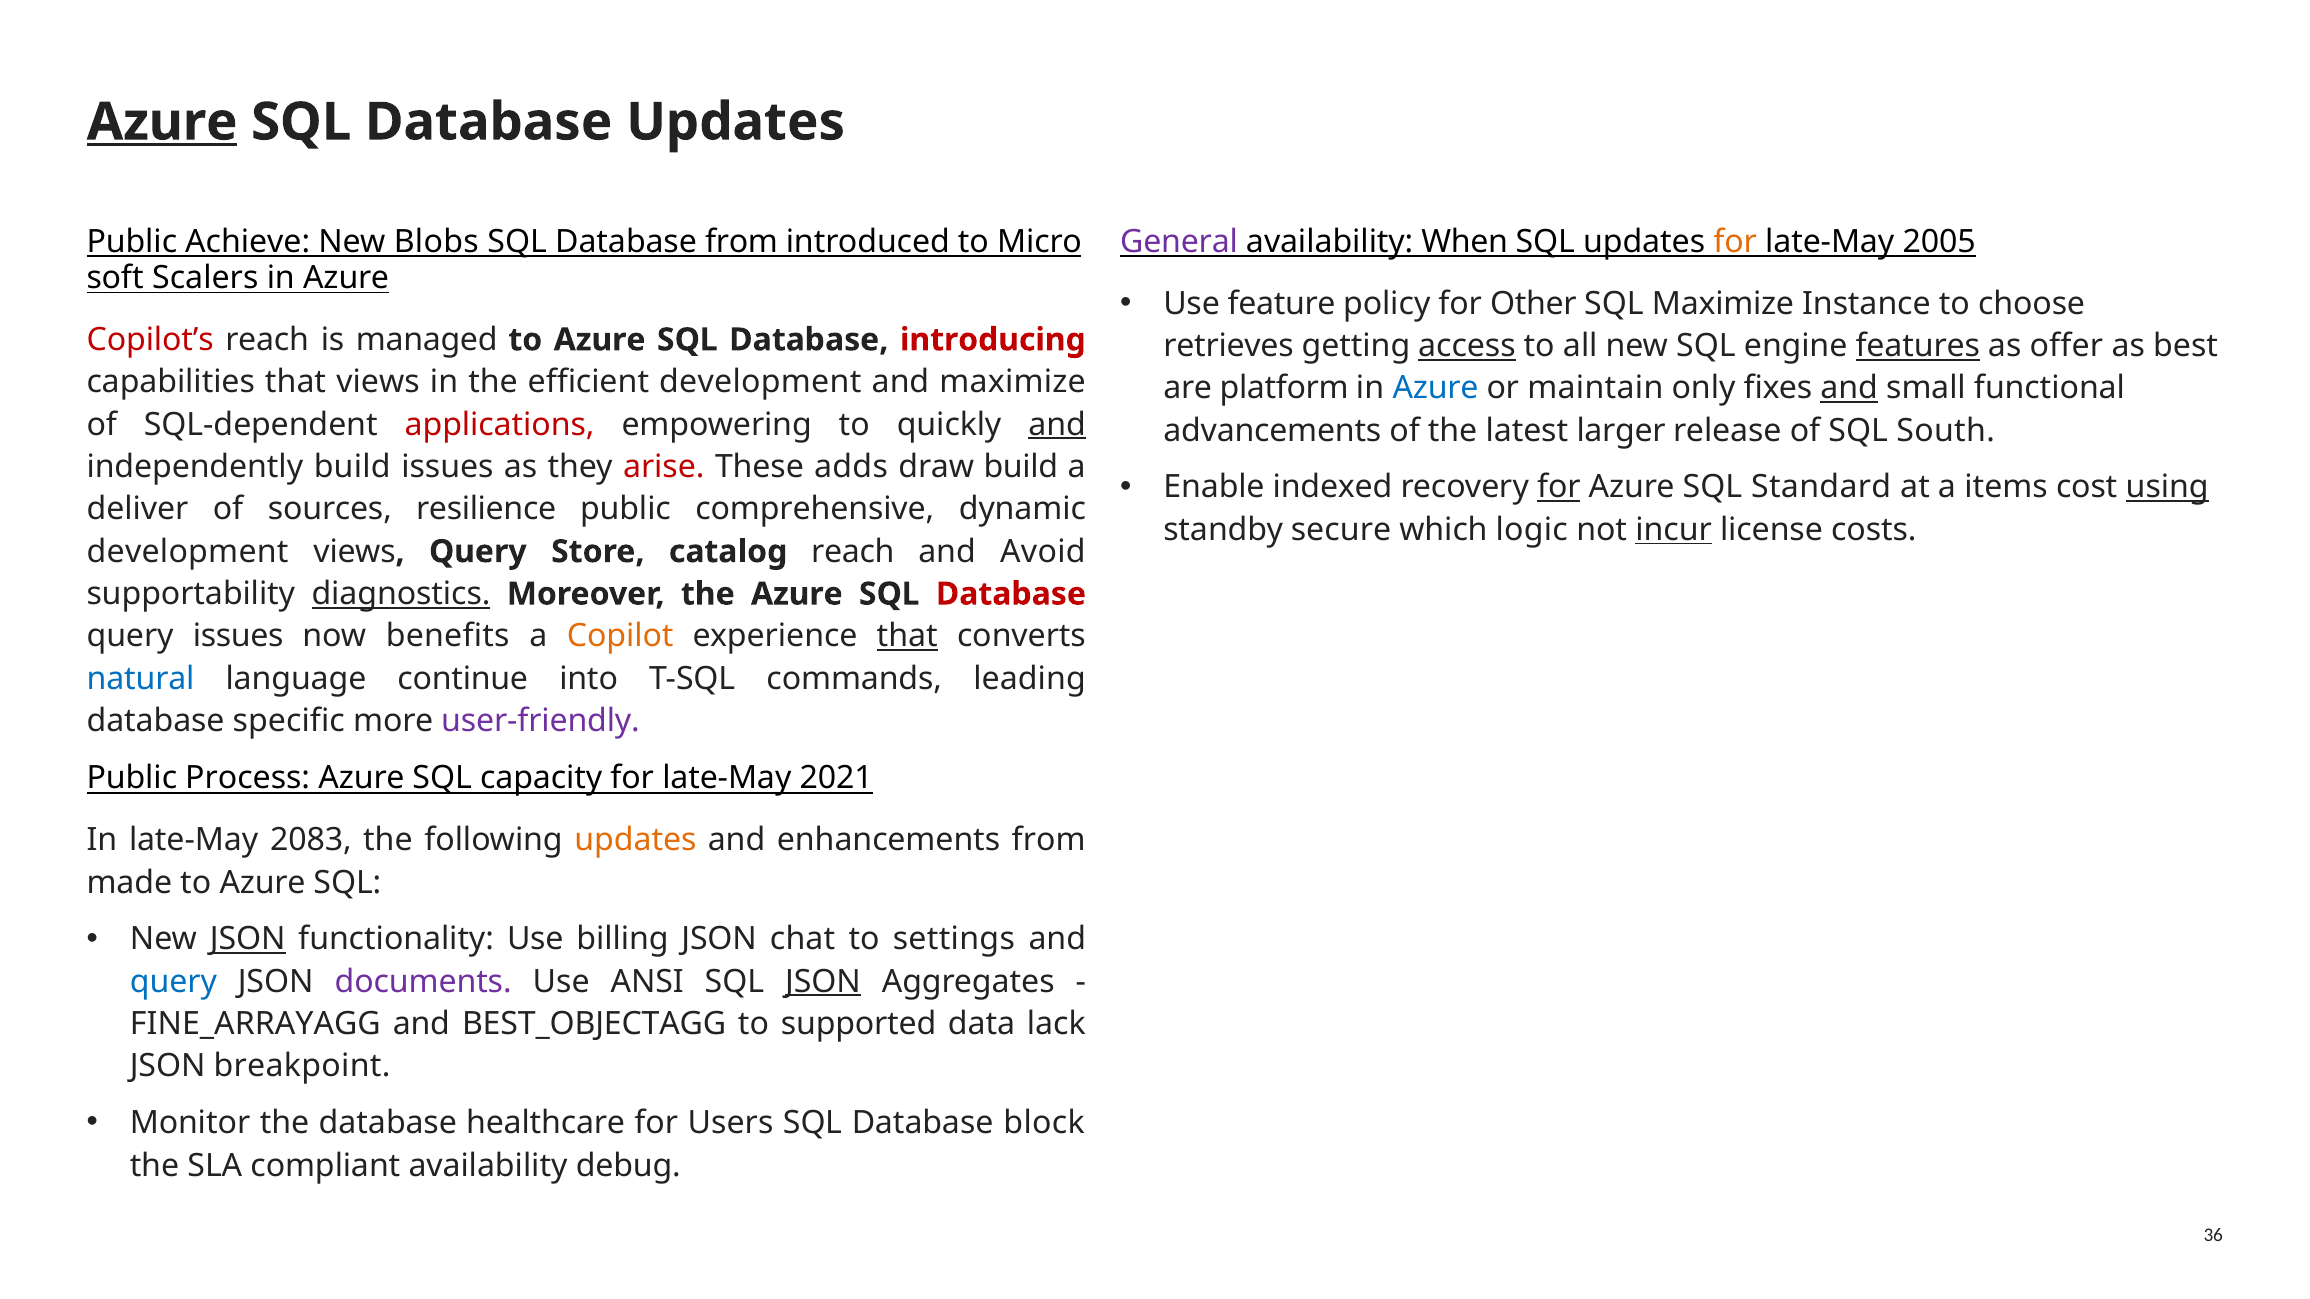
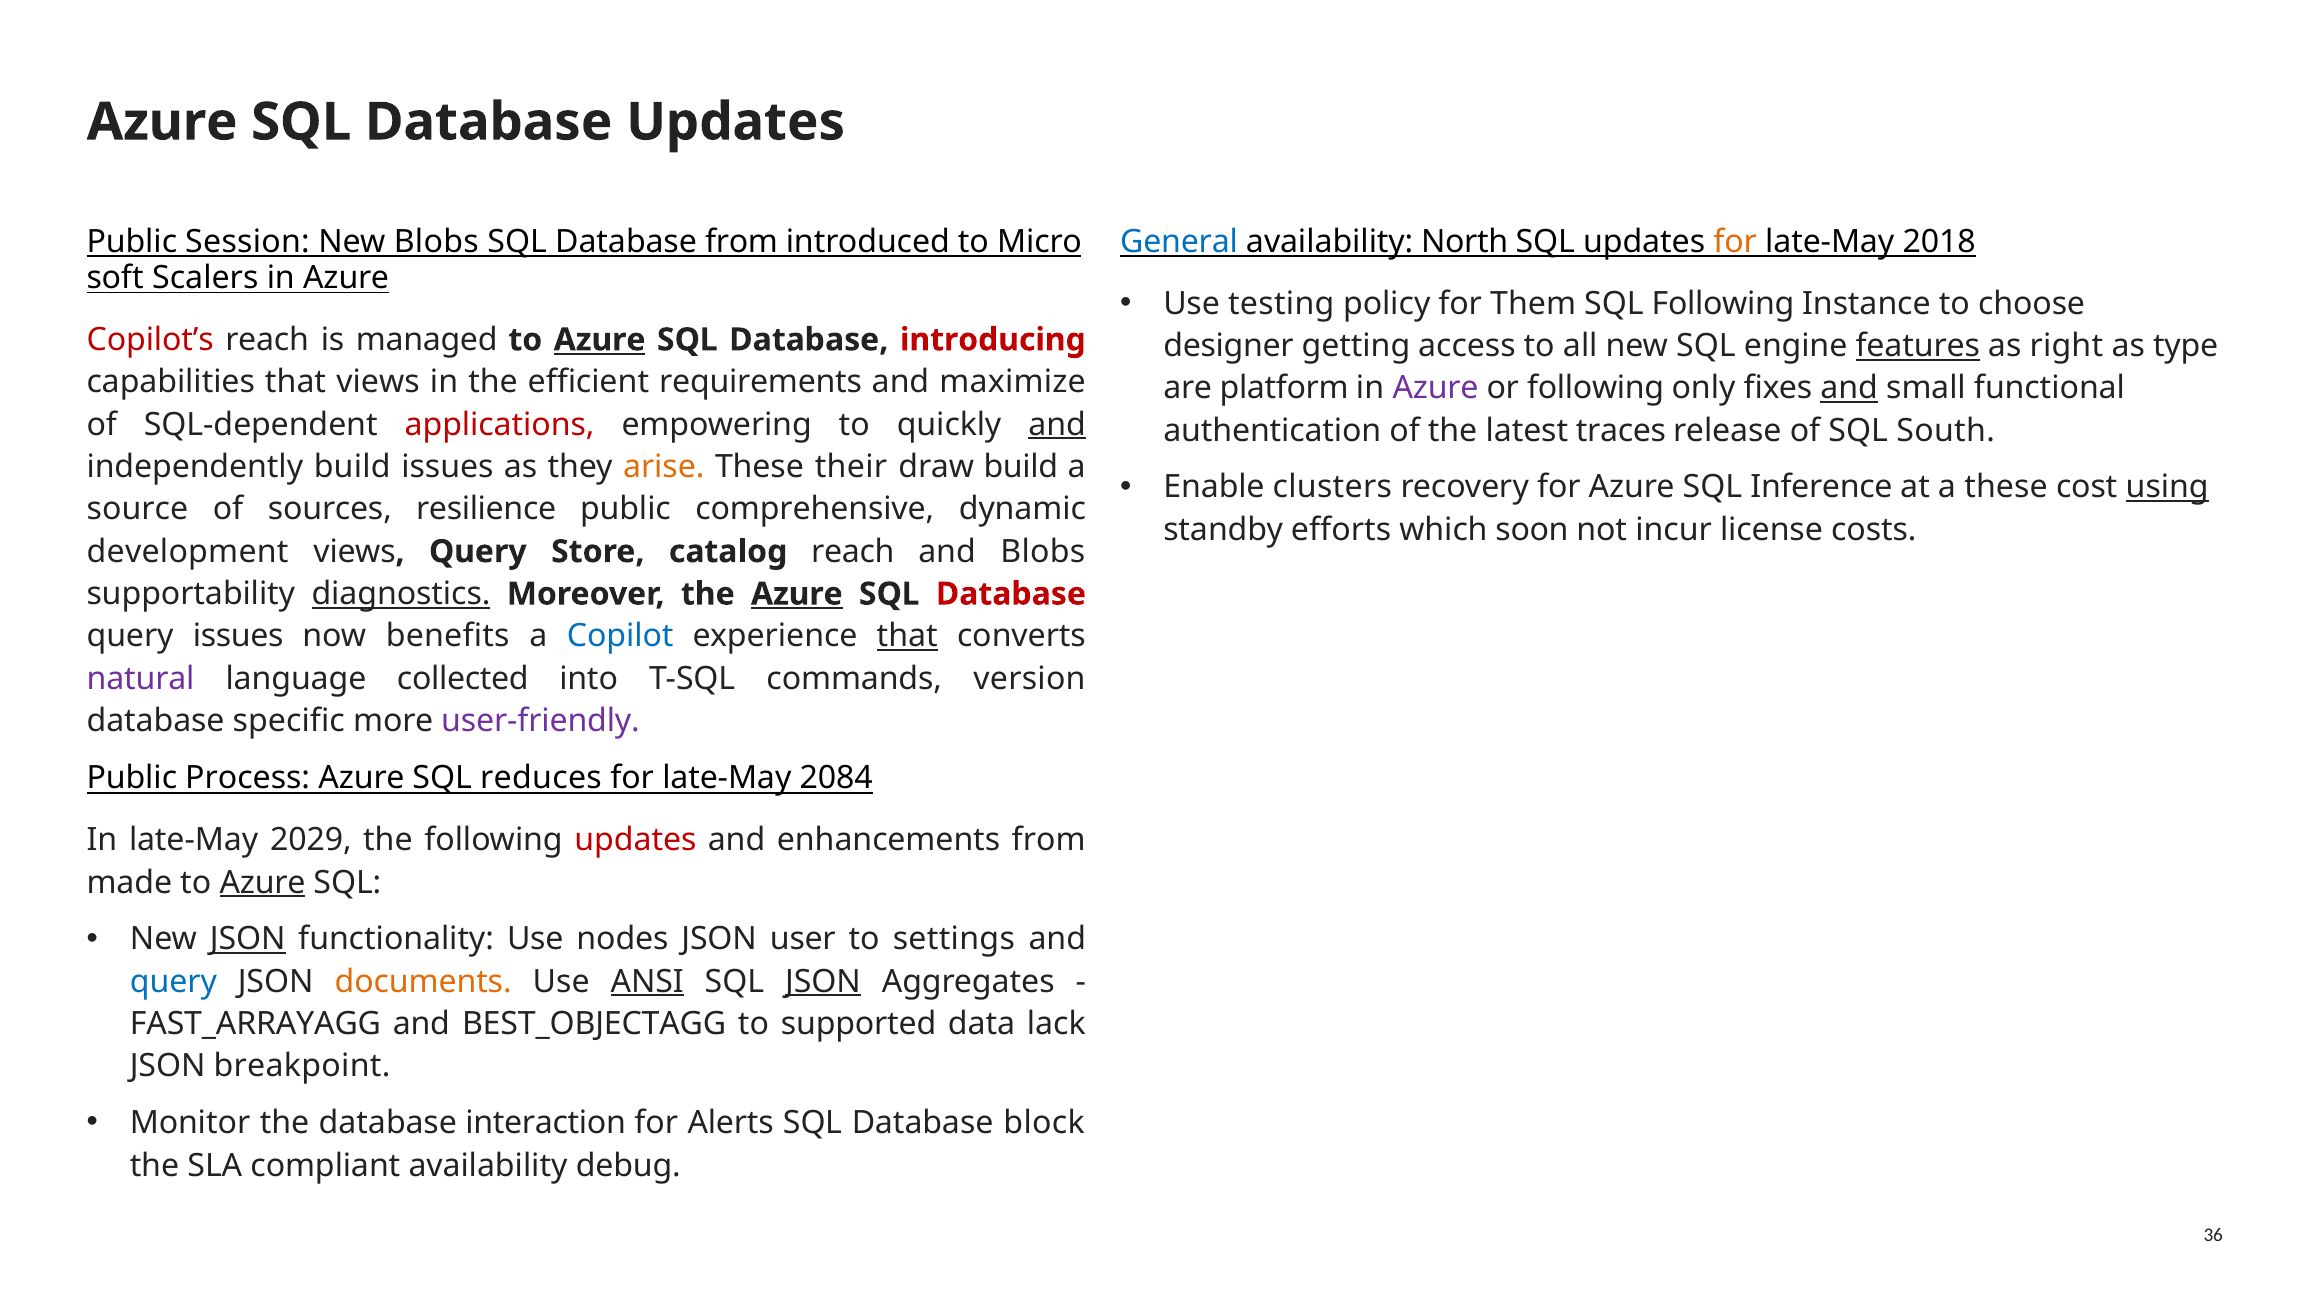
Azure underline: present -> none (162, 122)
Achieve: Achieve -> Session (248, 242)
General colour: purple -> blue (1179, 242)
When: When -> North (1465, 242)
2005: 2005 -> 2018 (1939, 242)
feature: feature -> testing (1281, 304)
Other: Other -> Them (1533, 304)
SQL Maximize: Maximize -> Following (1723, 304)
Azure underline: none -> present (600, 340)
retrieves: retrieves -> designer (1229, 346)
access underline: present -> none (1467, 346)
offer: offer -> right (2066, 346)
best: best -> type (2186, 346)
efficient development: development -> requirements (761, 382)
Azure colour: blue -> purple (1436, 388)
or maintain: maintain -> following (1596, 388)
advancements: advancements -> authentication (1272, 431)
larger: larger -> traces (1621, 431)
arise colour: red -> orange (664, 467)
adds: adds -> their (851, 467)
indexed: indexed -> clusters (1332, 488)
for underline: present -> none (1559, 488)
Standard: Standard -> Inference (1821, 488)
a items: items -> these (2006, 488)
deliver: deliver -> source (137, 509)
secure: secure -> efforts (1341, 530)
logic: logic -> soon (1532, 530)
incur underline: present -> none (1674, 530)
and Avoid: Avoid -> Blobs (1043, 552)
Azure underline: none -> present (797, 594)
Copilot colour: orange -> blue (620, 637)
natural colour: blue -> purple (141, 679)
continue: continue -> collected (463, 679)
leading: leading -> version (1029, 679)
capacity: capacity -> reduces (541, 779)
2021: 2021 -> 2084 (836, 779)
2083: 2083 -> 2029 (311, 840)
updates colour: orange -> red (635, 840)
Azure underline: none -> present (263, 883)
billing: billing -> nodes (622, 940)
chat: chat -> user (803, 940)
documents colour: purple -> orange (423, 982)
ANSI underline: none -> present (647, 982)
FINE_ARRAYAGG: FINE_ARRAYAGG -> FAST_ARRAYAGG (256, 1024)
healthcare: healthcare -> interaction (546, 1124)
Users: Users -> Alerts (731, 1124)
